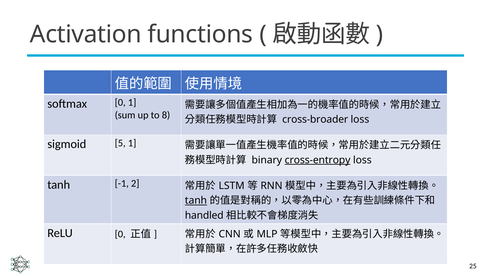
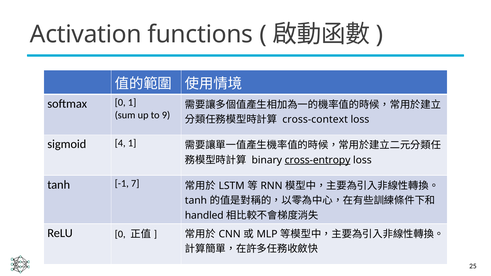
8: 8 -> 9 (166, 115)
cross-broader: cross-broader -> cross-context (315, 120)
5: 5 -> 4 (120, 143)
2: 2 -> 7 (135, 184)
tanh underline: present -> none (196, 201)
